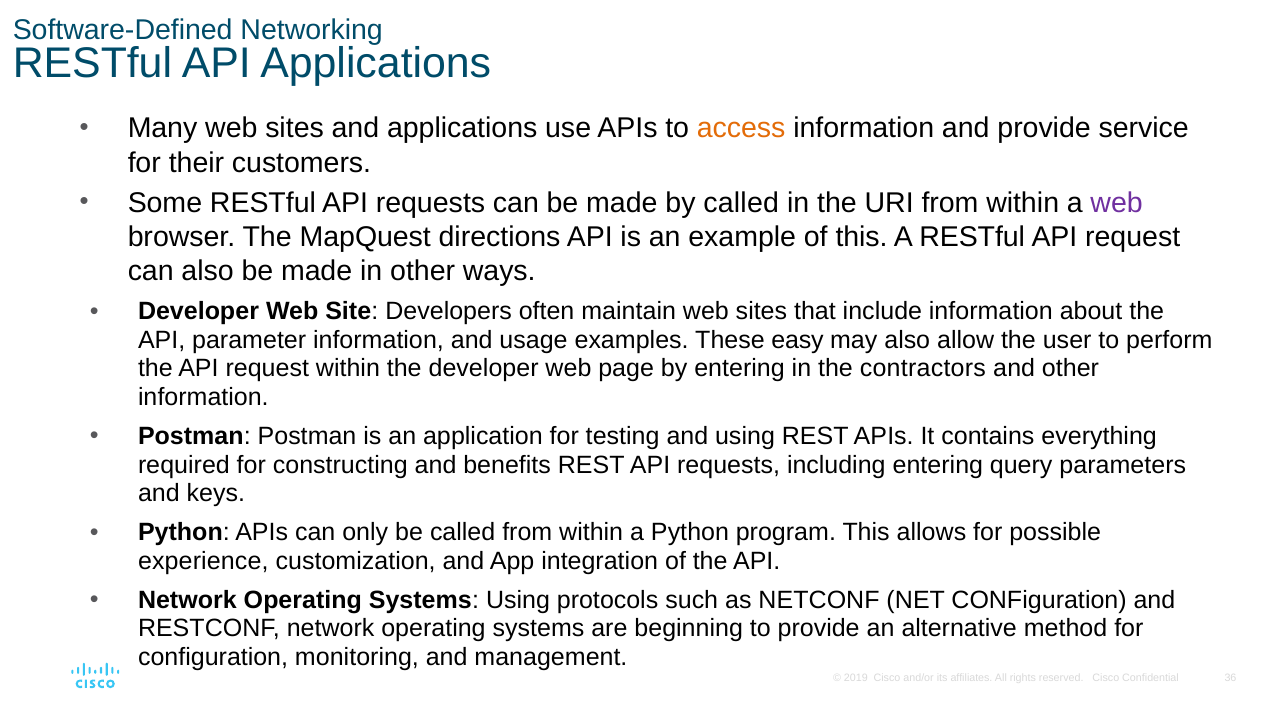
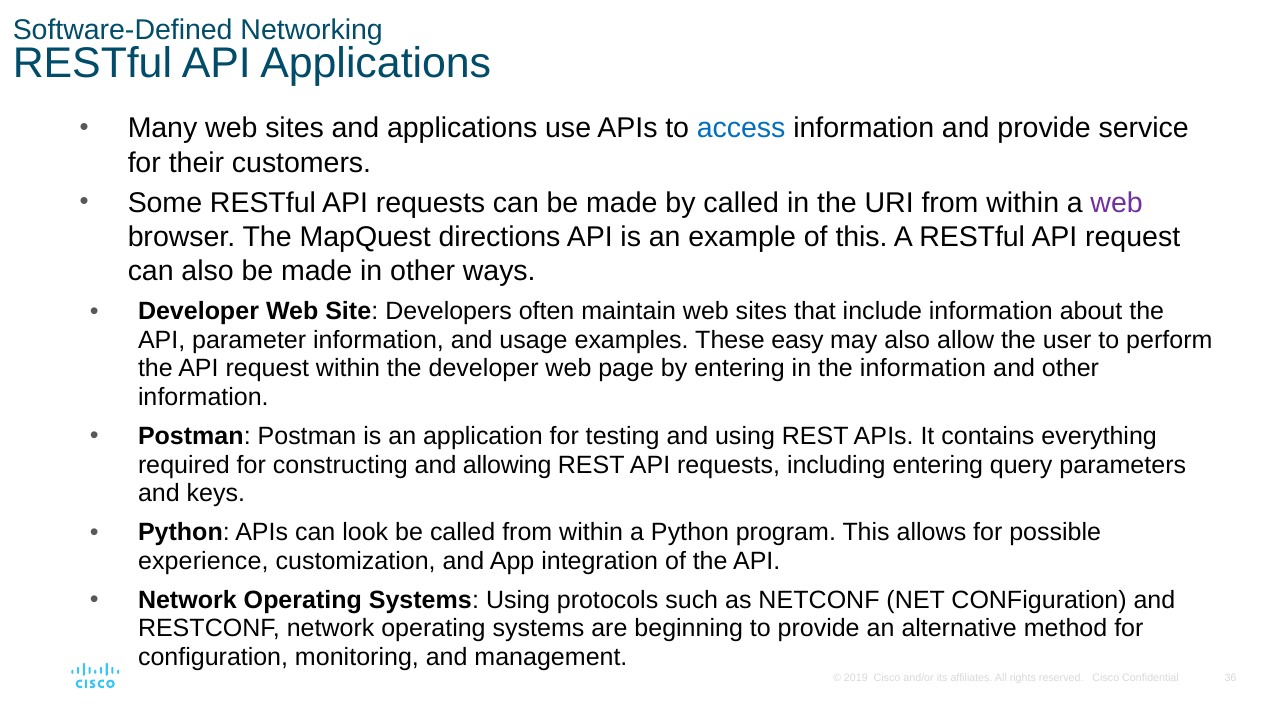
access colour: orange -> blue (741, 128)
the contractors: contractors -> information (923, 369)
benefits: benefits -> allowing (507, 465)
only: only -> look (365, 532)
